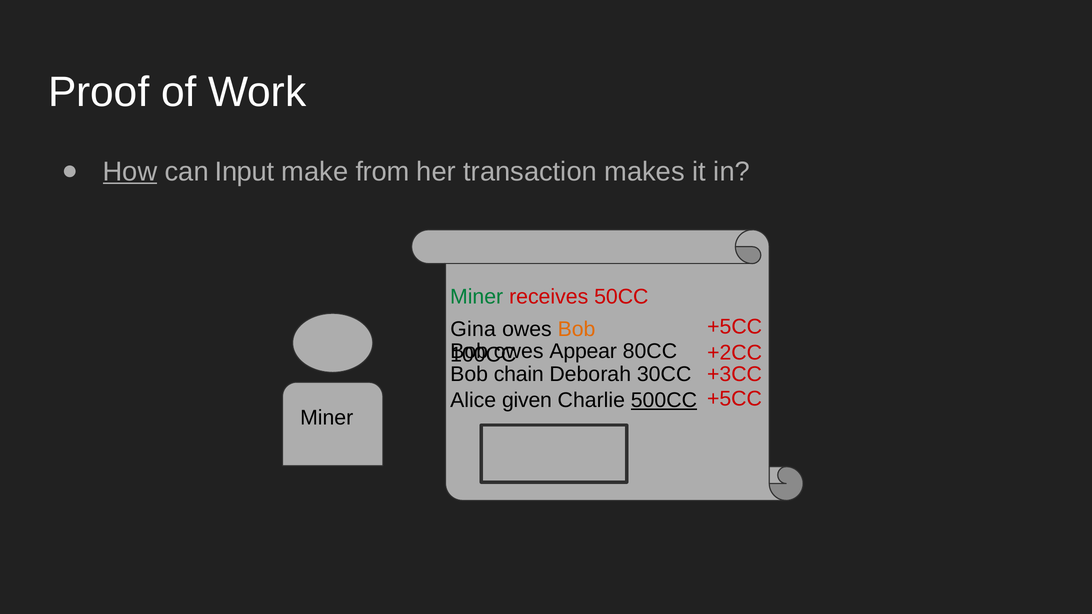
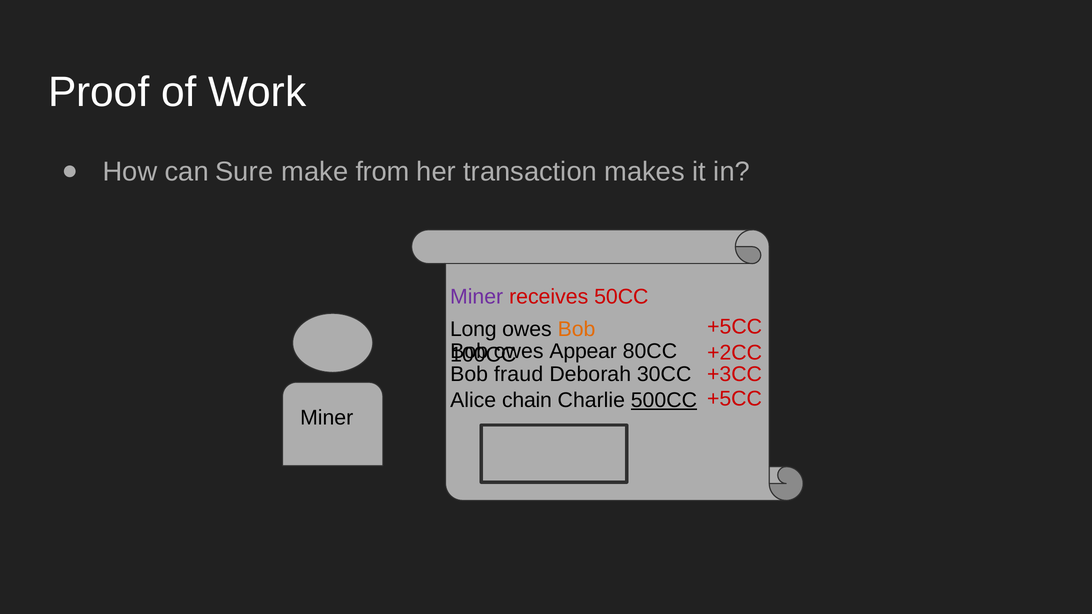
How underline: present -> none (130, 172)
Input: Input -> Sure (244, 172)
Miner colour: green -> purple (477, 297)
Gina: Gina -> Long (473, 330)
chain: chain -> fraud (519, 374)
given: given -> chain (527, 400)
